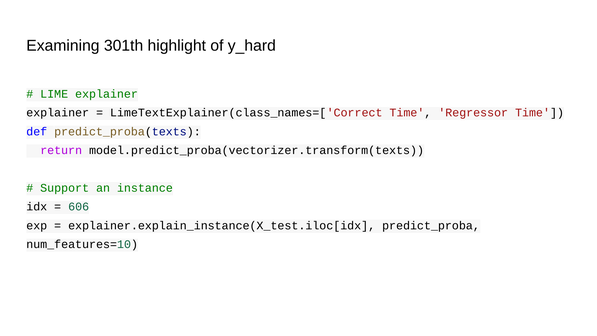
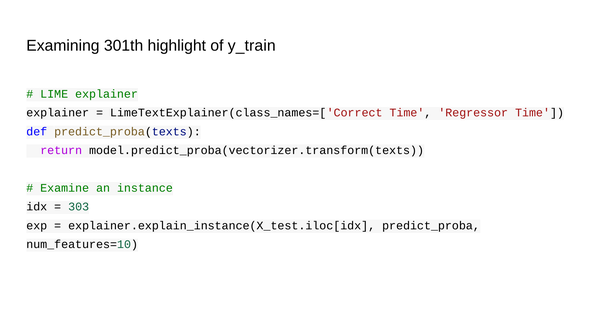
y_hard: y_hard -> y_train (252, 46)
Support: Support -> Examine (65, 188)
606: 606 -> 303 (79, 207)
